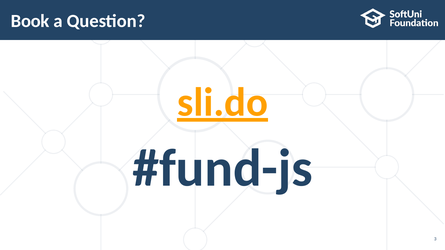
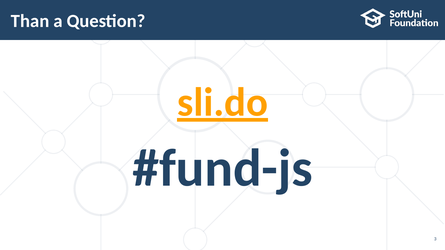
Book: Book -> Than (30, 21)
